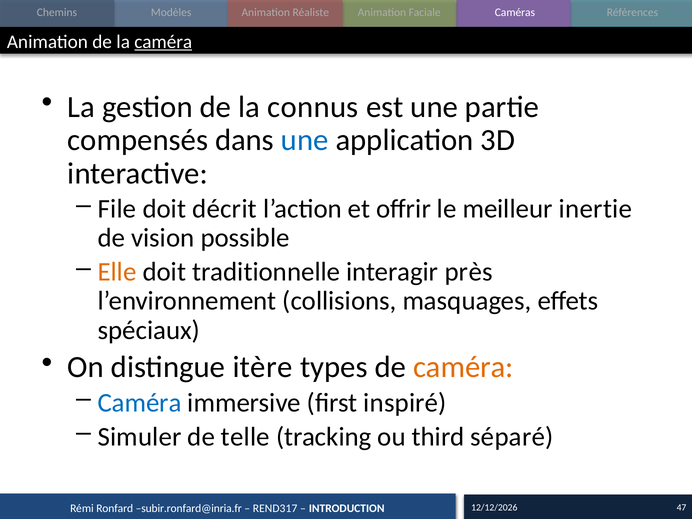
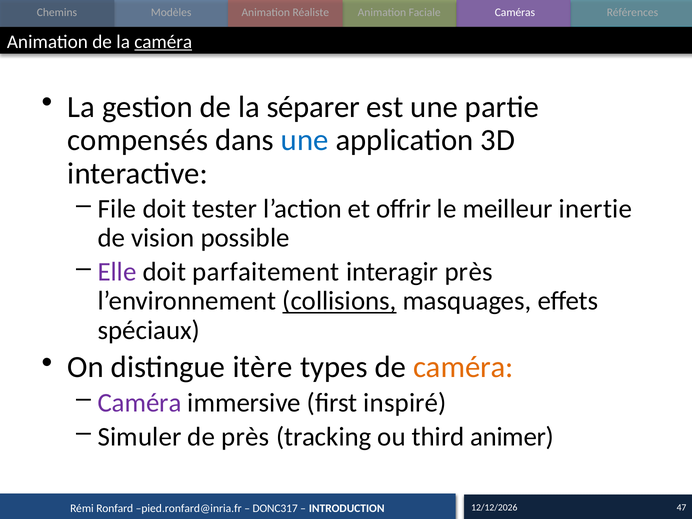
connus: connus -> séparer (313, 107)
décrit: décrit -> tester (225, 209)
Elle colour: orange -> purple (117, 272)
traditionnelle: traditionnelle -> parfaitement (266, 272)
collisions underline: none -> present (339, 301)
Caméra colour: blue -> purple (140, 403)
de telle: telle -> près (245, 437)
séparé: séparé -> animer (512, 437)
subir.ronfard@inria.fr: subir.ronfard@inria.fr -> pied.ronfard@inria.fr (189, 509)
REND317: REND317 -> DONC317 (275, 509)
